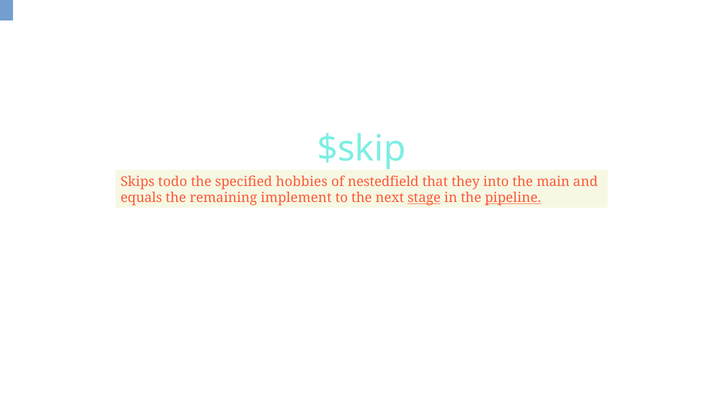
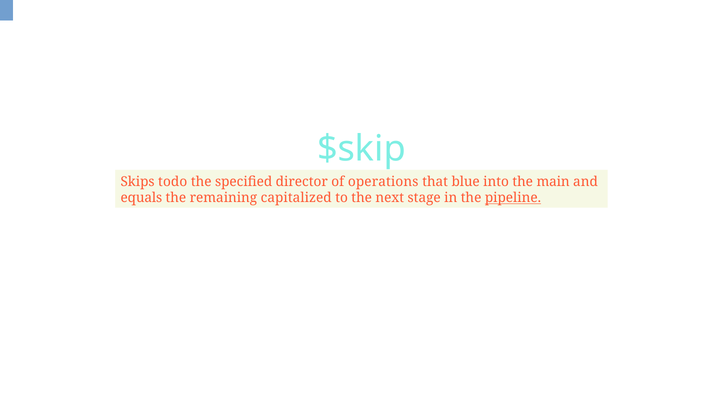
hobbies: hobbies -> director (302, 181)
nestedfield: nestedfield -> operations (383, 181)
they: they -> blue (466, 181)
implement: implement -> capitalized (296, 198)
stage underline: present -> none (424, 198)
